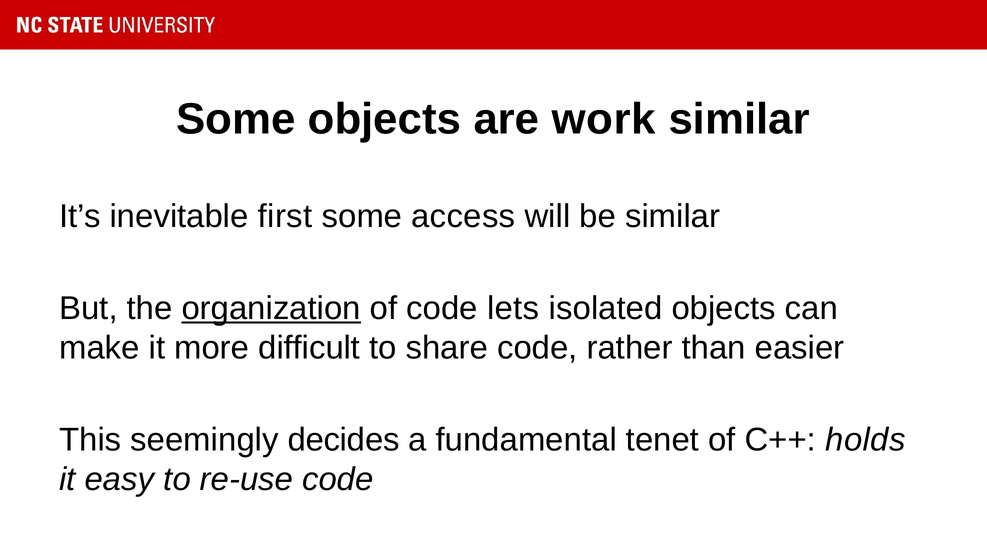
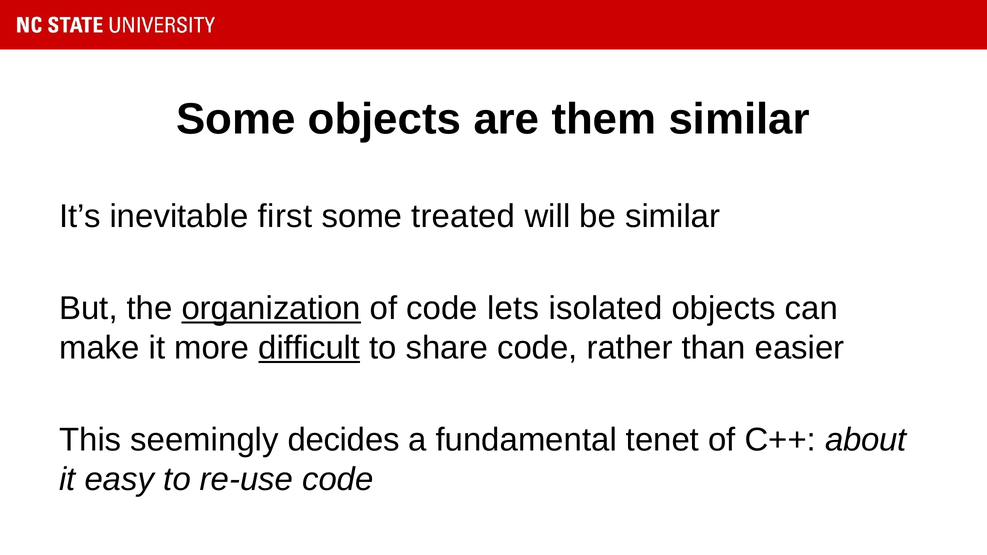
work: work -> them (604, 119)
access: access -> treated (463, 217)
difficult underline: none -> present (309, 348)
holds: holds -> about (866, 440)
